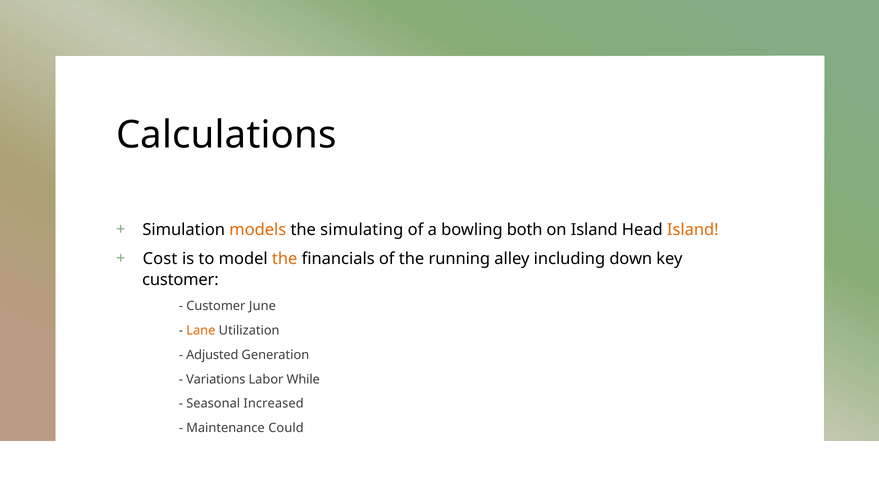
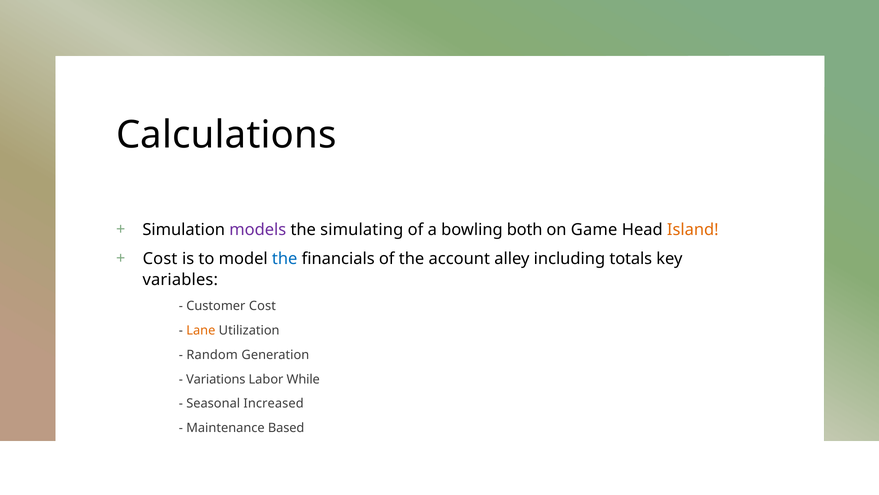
models colour: orange -> purple (258, 230)
on Island: Island -> Game (594, 230)
the colour: orange -> blue (285, 259)
running: running -> account (459, 259)
down: down -> totals (631, 259)
customer: customer -> variables (180, 279)
Customer June: June -> Cost (262, 306)
Adjusted: Adjusted -> Random (212, 354)
Could: Could -> Based (286, 428)
